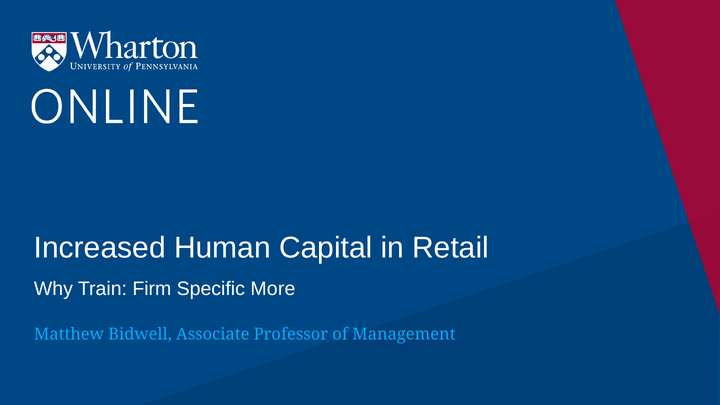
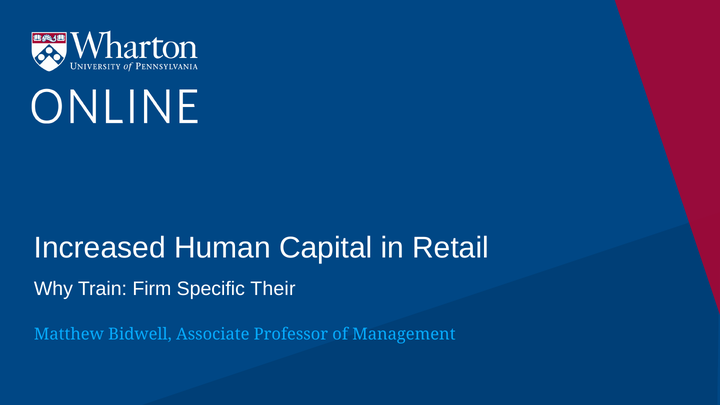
More: More -> Their (273, 289)
